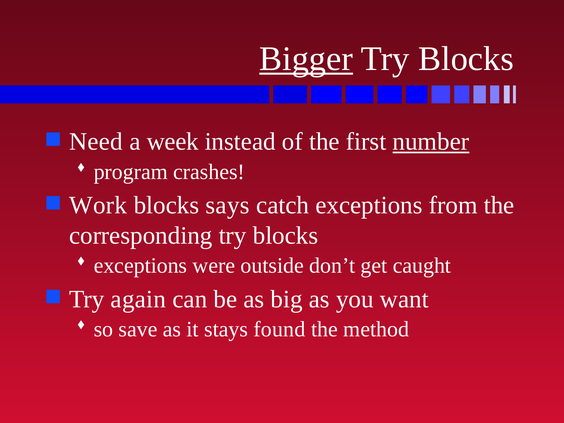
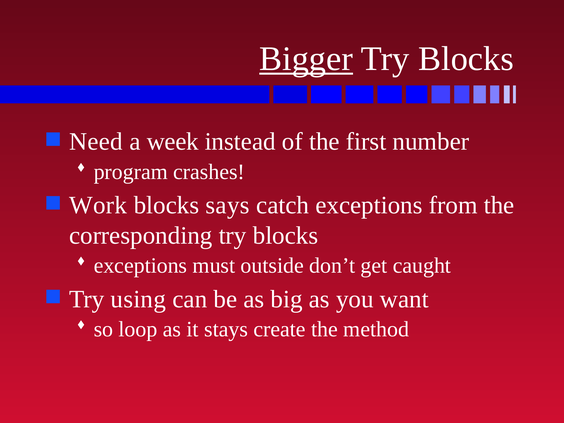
number underline: present -> none (431, 142)
were: were -> must (214, 266)
again: again -> using (138, 299)
save: save -> loop (138, 329)
found: found -> create (280, 329)
